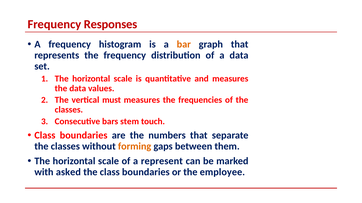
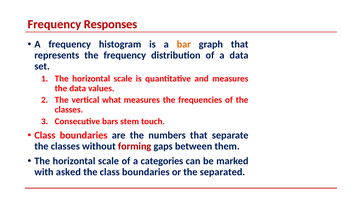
must: must -> what (112, 100)
forming colour: orange -> red (135, 147)
represent: represent -> categories (162, 162)
employee: employee -> separated (222, 173)
